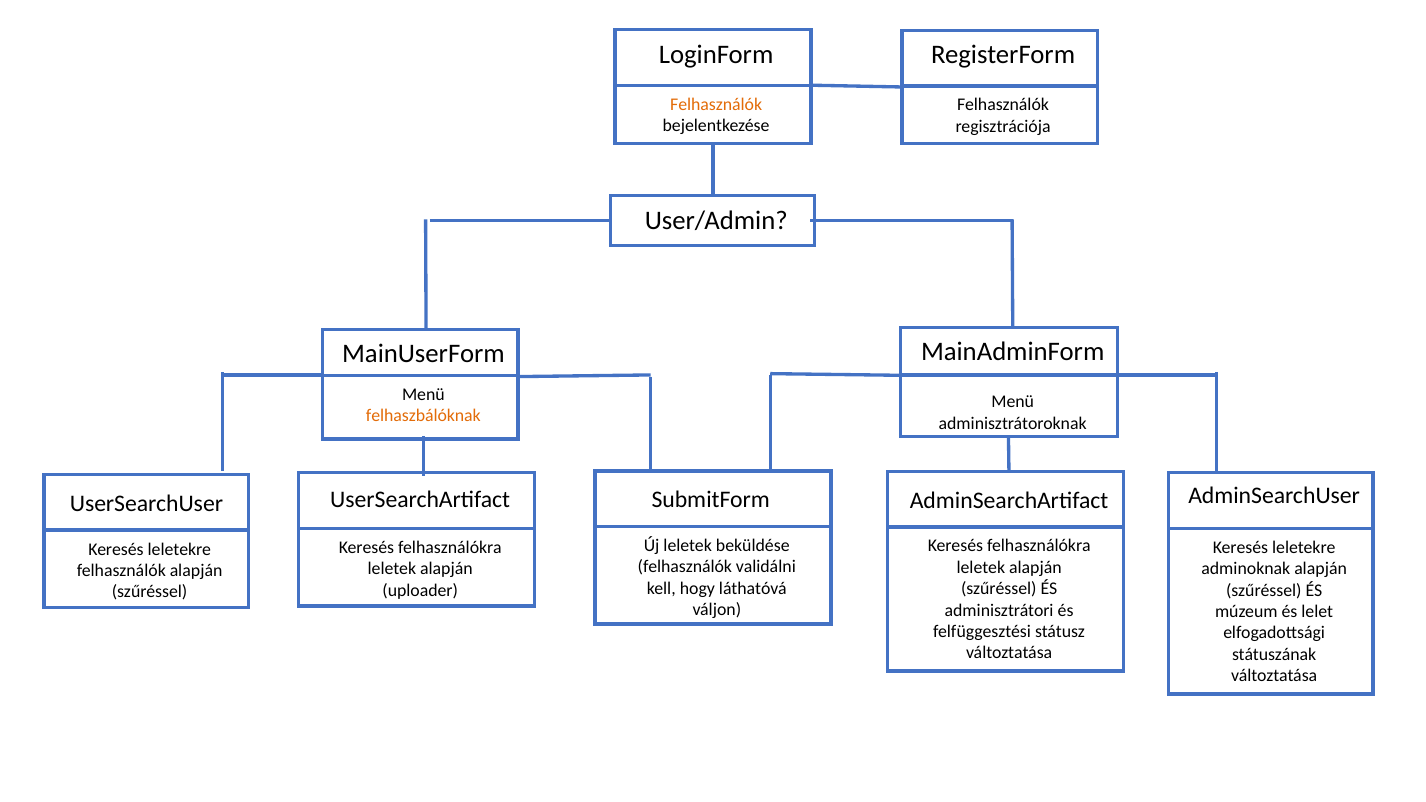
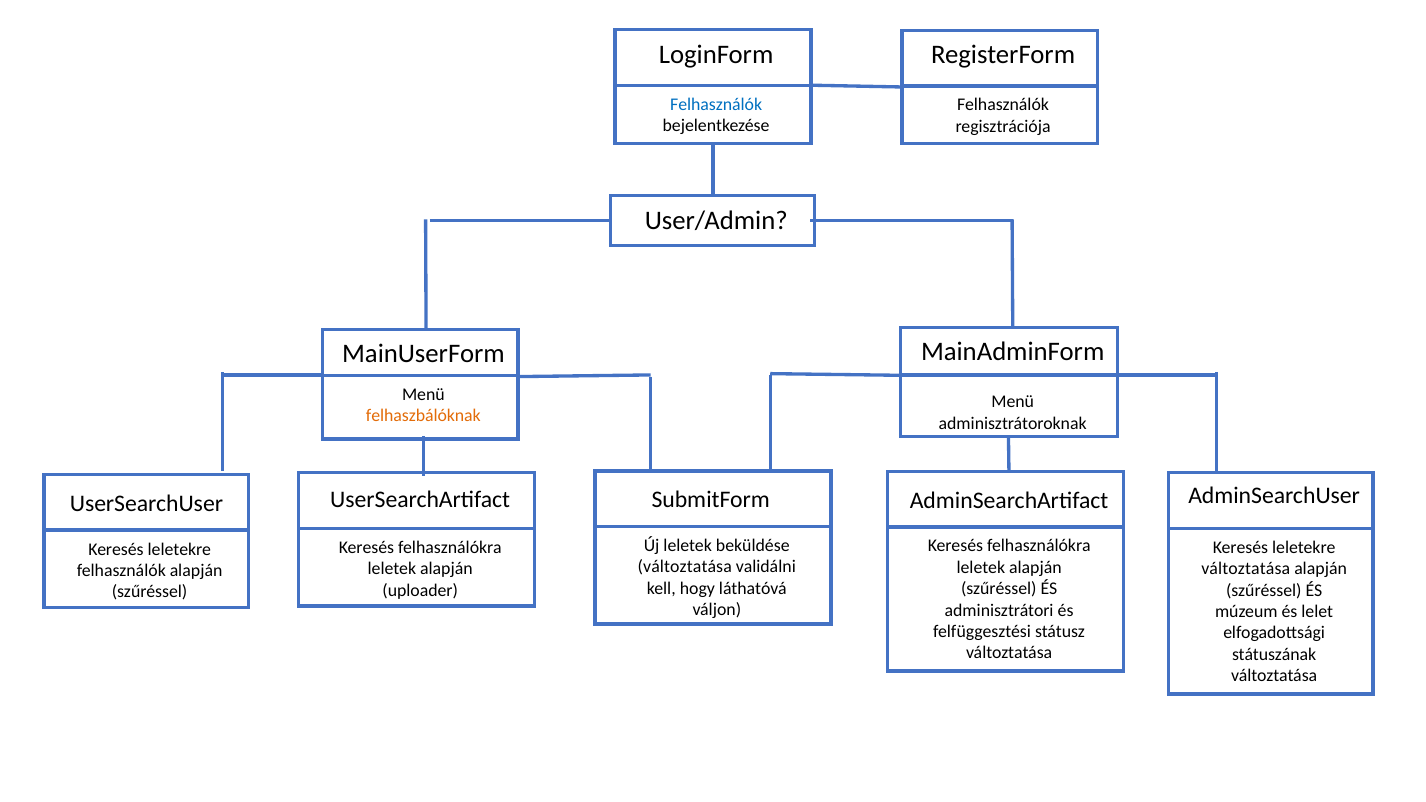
Felhasználók colour: orange -> blue (716, 104)
felhasználók: felhasználók -> változtatása (685, 567)
adminoknak: adminoknak -> változtatása (1246, 569)
